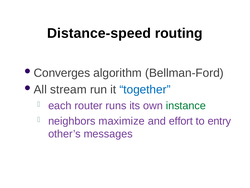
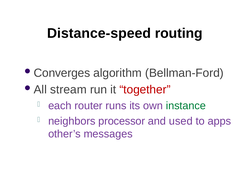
together colour: blue -> red (145, 89)
maximize: maximize -> processor (122, 121)
effort: effort -> used (181, 121)
entry: entry -> apps (219, 121)
